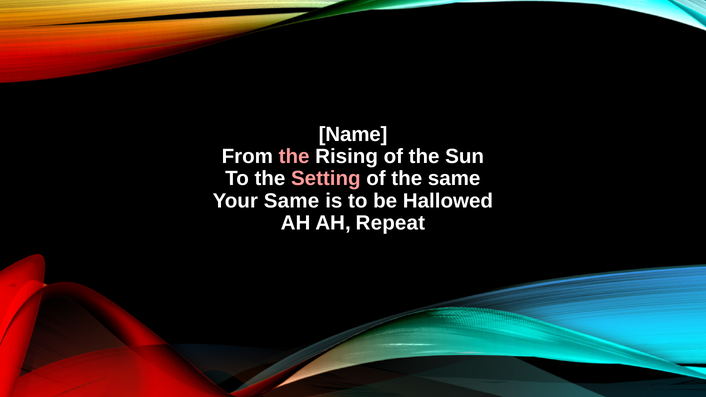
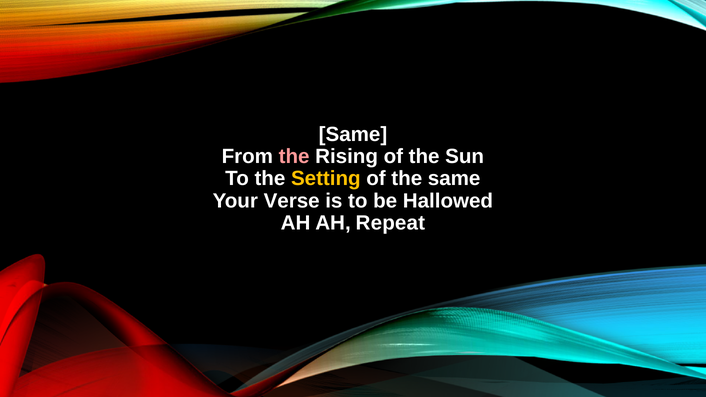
Name: Name -> Same (353, 134)
Setting colour: pink -> yellow (326, 179)
Your Same: Same -> Verse (292, 201)
